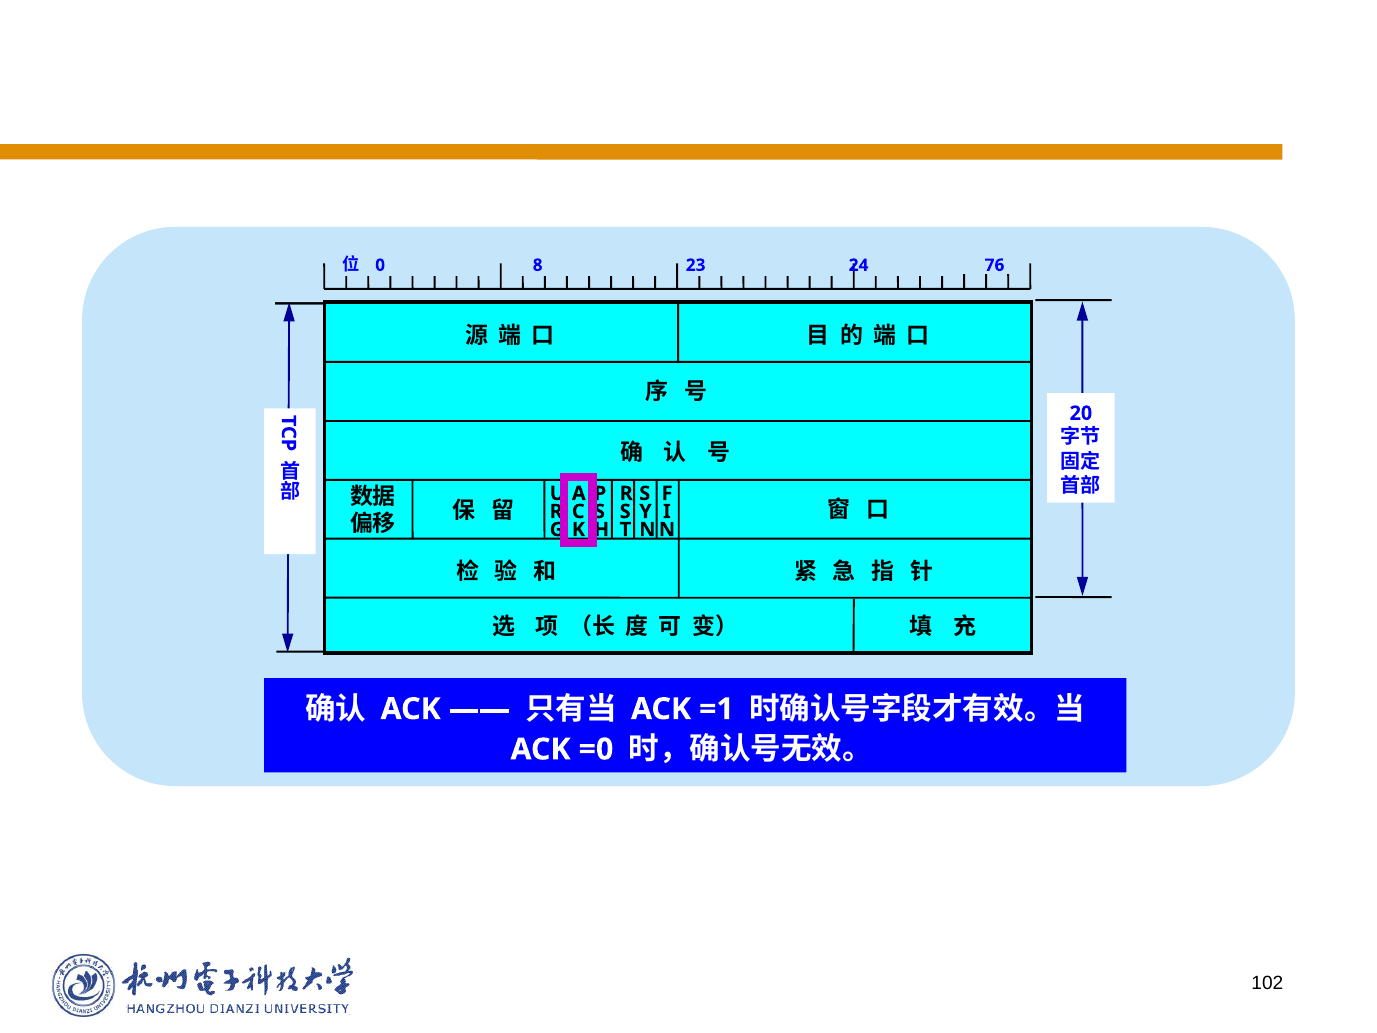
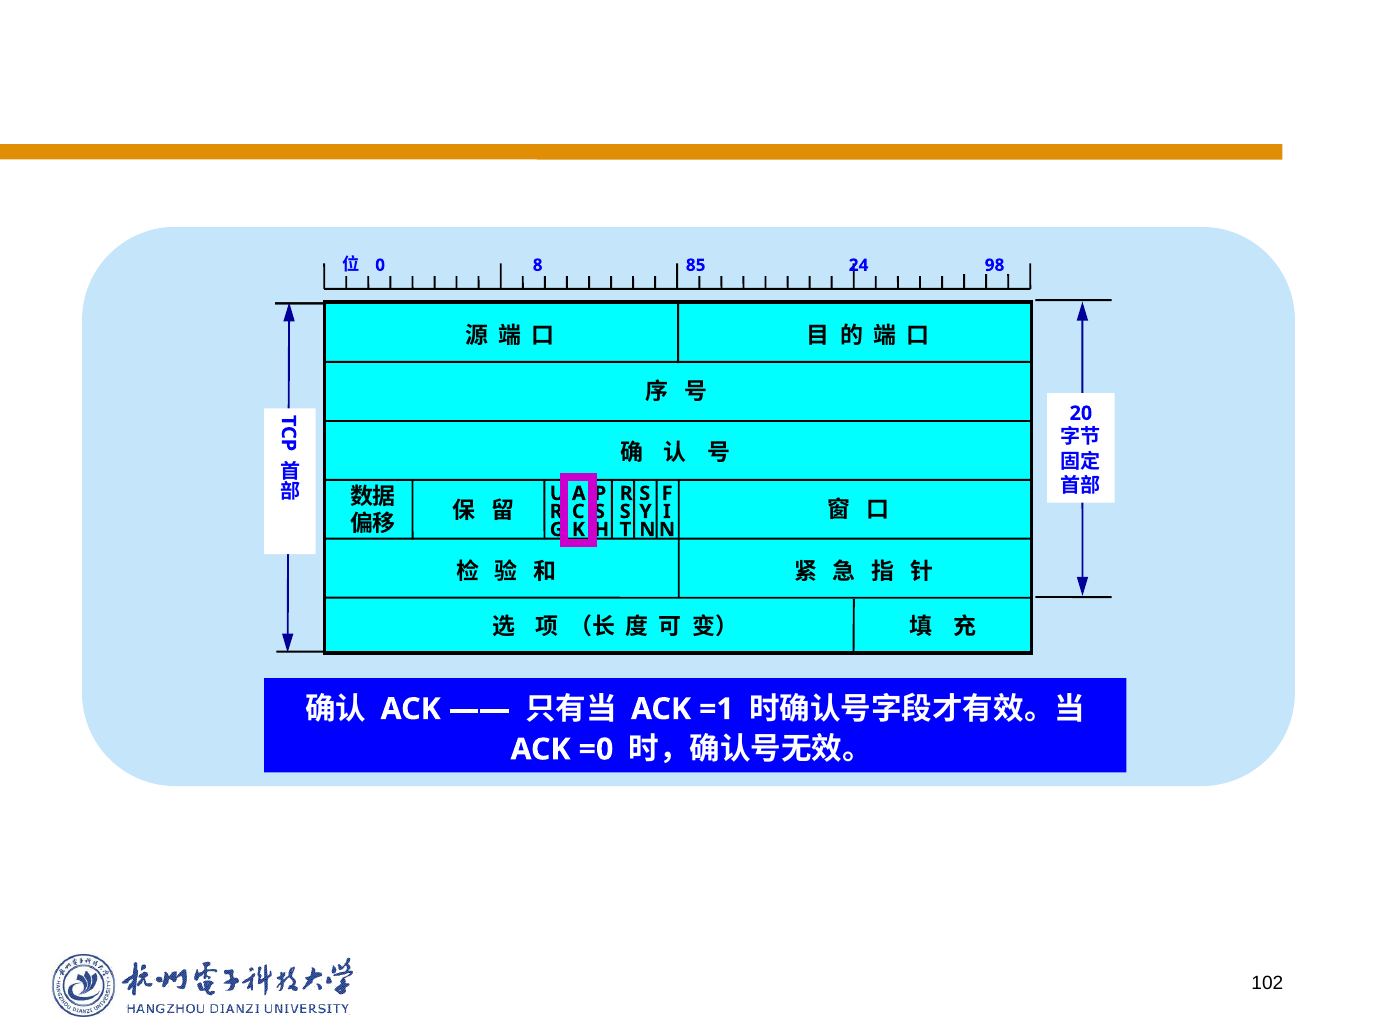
23: 23 -> 85 (696, 265)
76: 76 -> 98 (995, 265)
